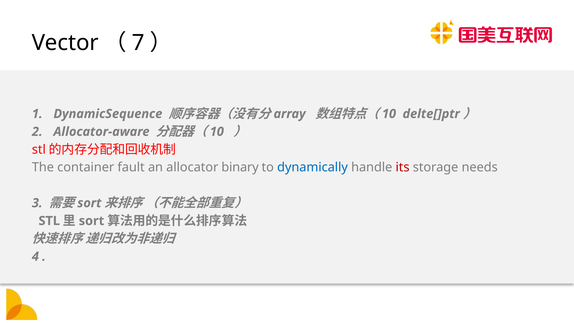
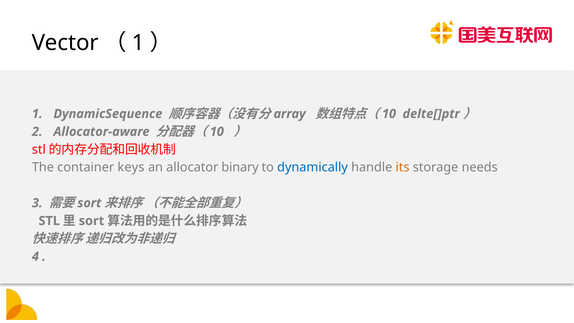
7: 7 -> 1 (138, 43)
fault: fault -> keys (131, 167)
its colour: red -> orange (403, 167)
